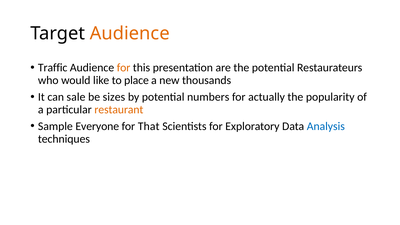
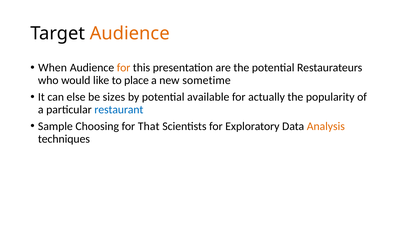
Traffic: Traffic -> When (53, 68)
thousands: thousands -> sometime (207, 80)
sale: sale -> else (76, 97)
numbers: numbers -> available (208, 97)
restaurant colour: orange -> blue (119, 110)
Everyone: Everyone -> Choosing (97, 126)
Analysis colour: blue -> orange (326, 126)
